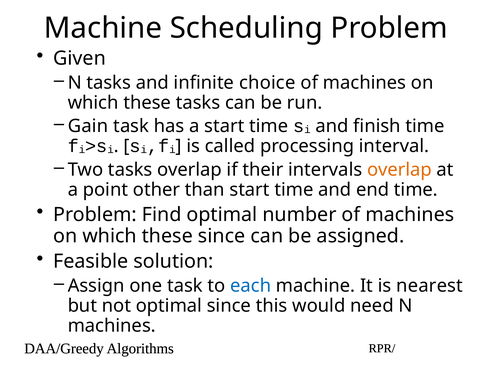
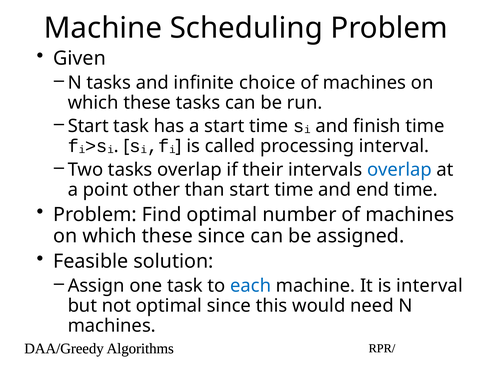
Gain: Gain -> Start (88, 126)
overlap colour: orange -> blue (399, 170)
is nearest: nearest -> interval (430, 286)
